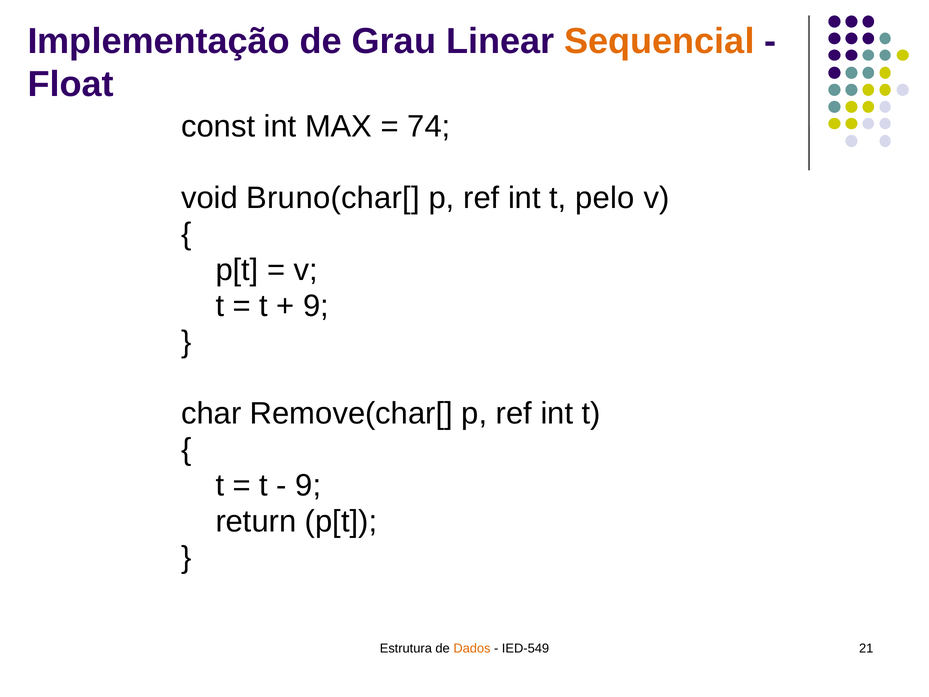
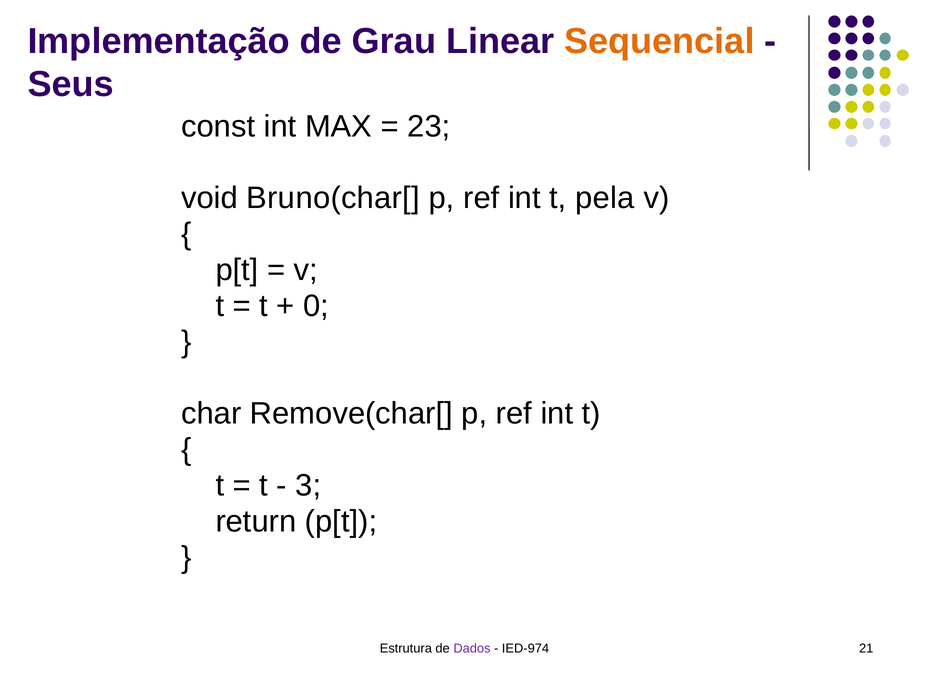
Float: Float -> Seus (71, 85)
74: 74 -> 23 (429, 126)
pelo: pelo -> pela (605, 198)
9: 9 -> 0 (316, 306)
9: 9 -> 3 (308, 485)
Dados colour: orange -> purple (472, 648)
IED-549: IED-549 -> IED-974 (526, 648)
